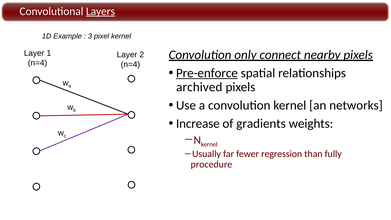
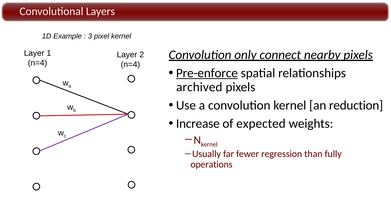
Layers underline: present -> none (100, 11)
networks: networks -> reduction (356, 105)
gradients: gradients -> expected (261, 123)
procedure: procedure -> operations (212, 164)
